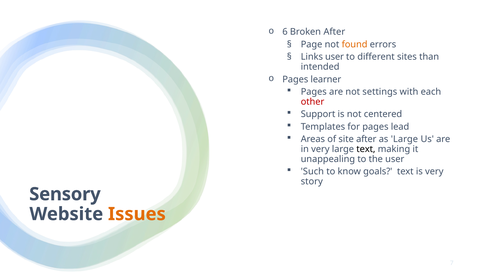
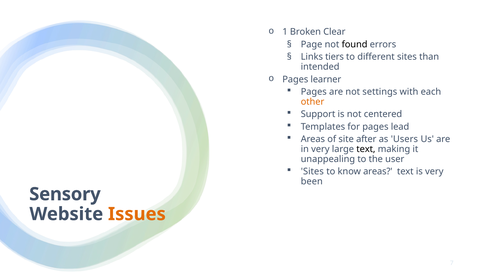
6: 6 -> 1 (285, 32)
Broken After: After -> Clear (334, 32)
found colour: orange -> black (355, 44)
Links user: user -> tiers (335, 57)
other colour: red -> orange (313, 102)
as Large: Large -> Users (404, 139)
Such: Such -> Sites (312, 172)
know goals: goals -> areas (378, 172)
story: story -> been (312, 182)
